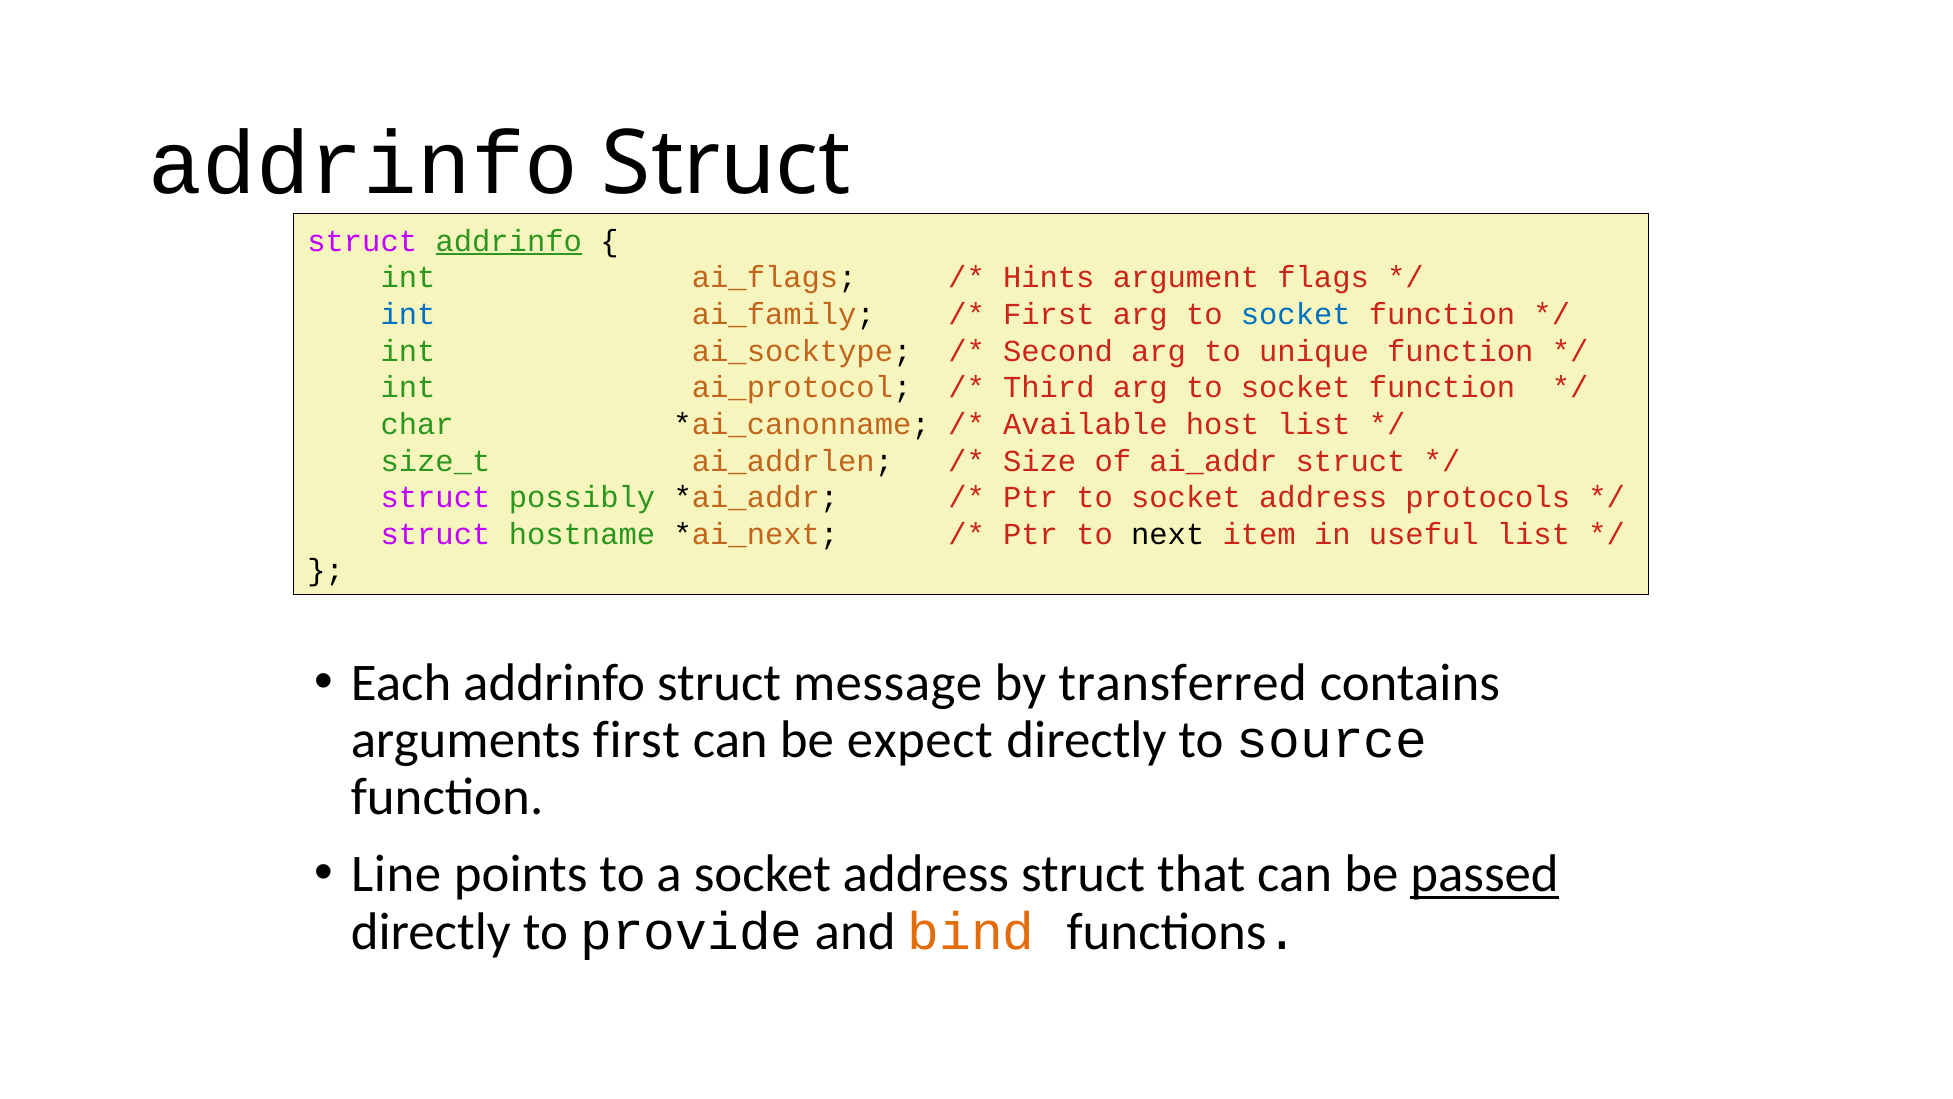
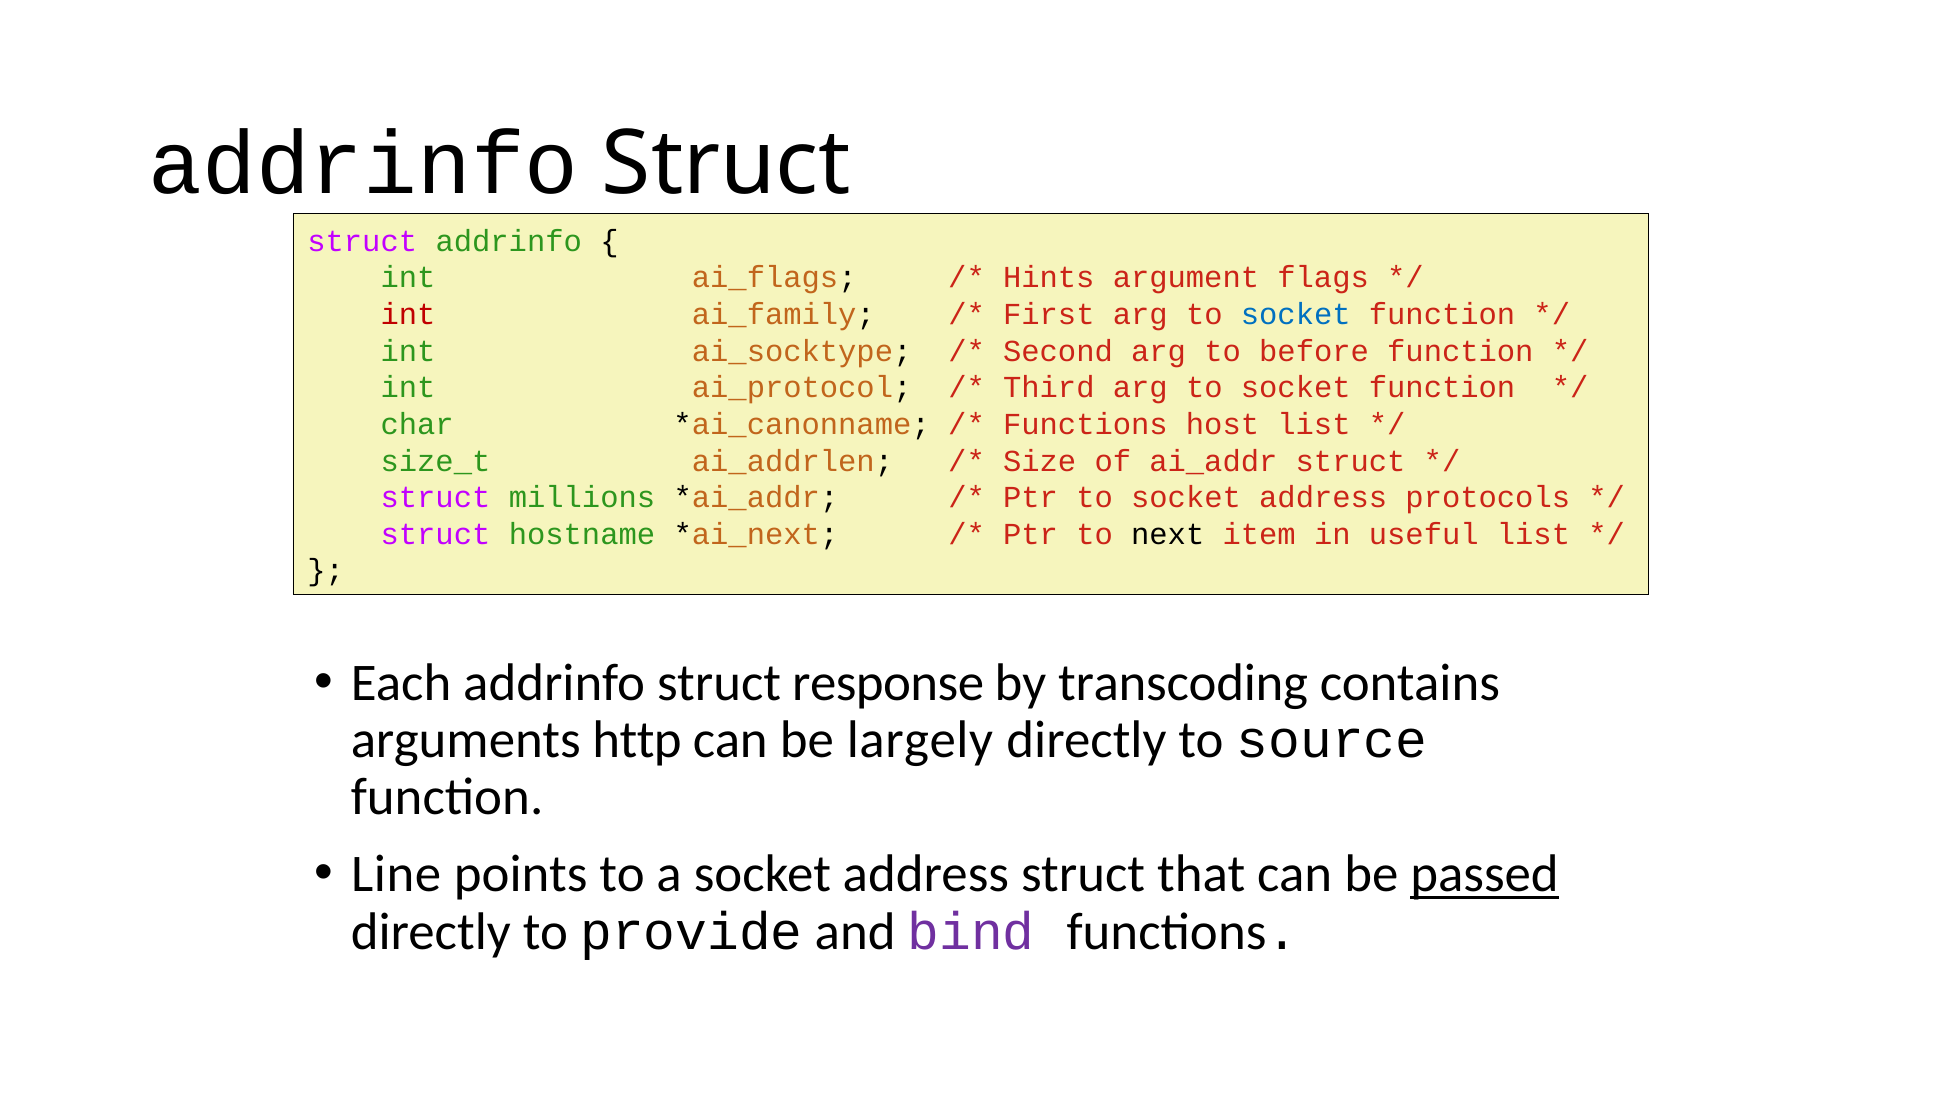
addrinfo underline: present -> none (509, 241)
int colour: blue -> red (408, 314)
unique: unique -> before (1314, 351)
Available: Available -> Functions (1085, 424)
possibly: possibly -> millions (582, 497)
message: message -> response (888, 682)
transferred: transferred -> transcoding (1183, 682)
arguments first: first -> http (637, 740)
expect: expect -> largely (920, 740)
bind colour: orange -> purple (971, 931)
